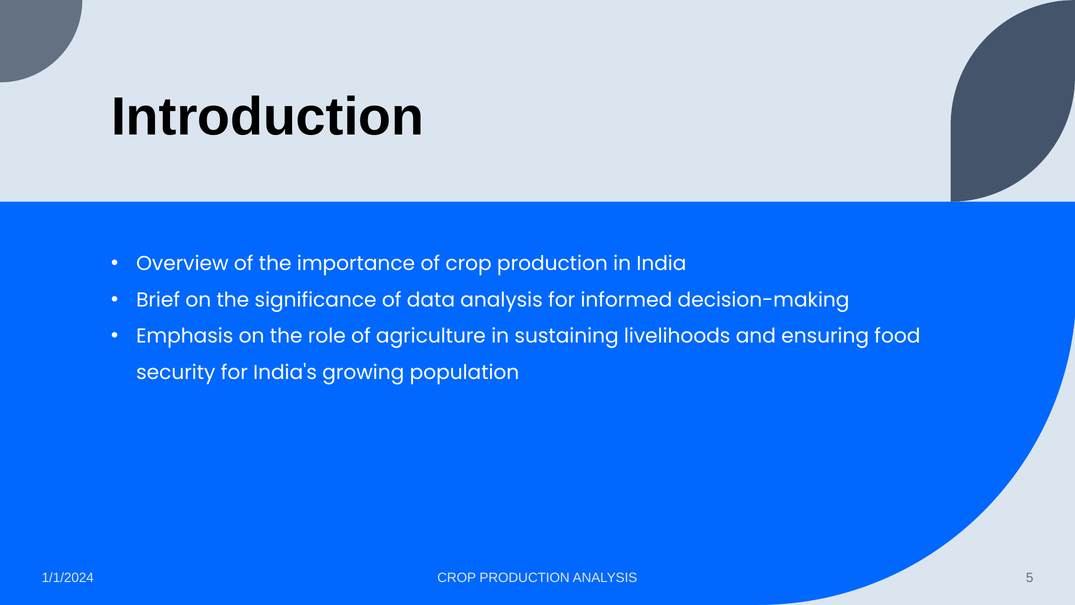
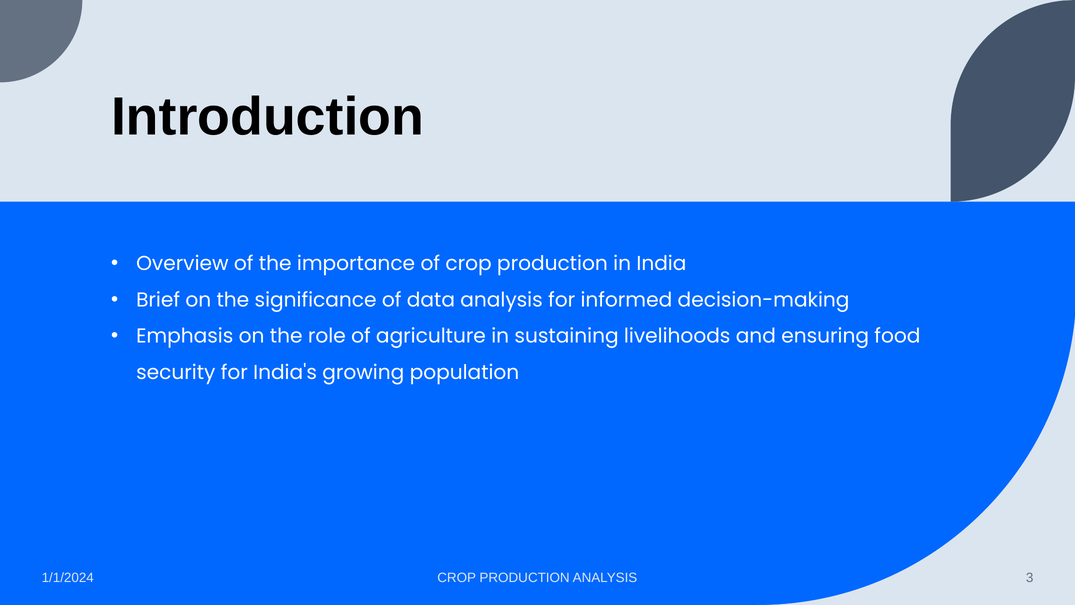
5: 5 -> 3 (1030, 577)
